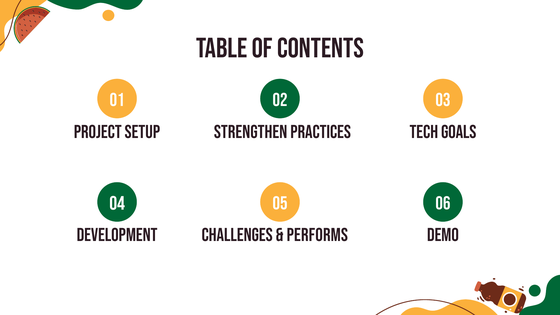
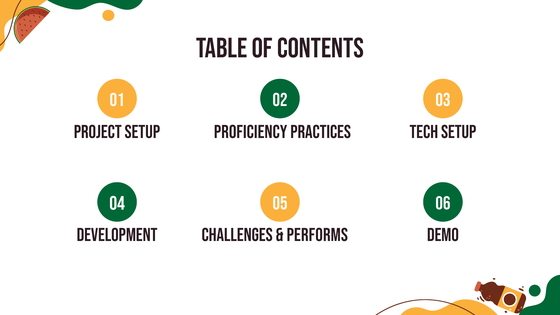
Strengthen: Strengthen -> Proficiency (251, 132)
Tech Goals: Goals -> Setup (459, 132)
